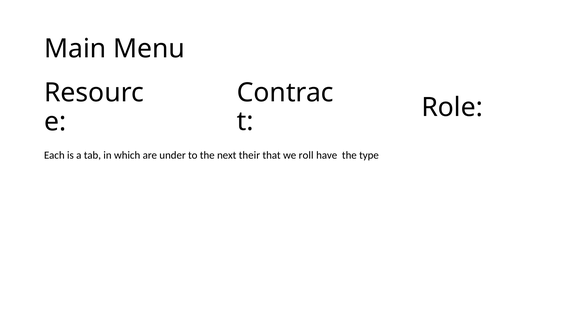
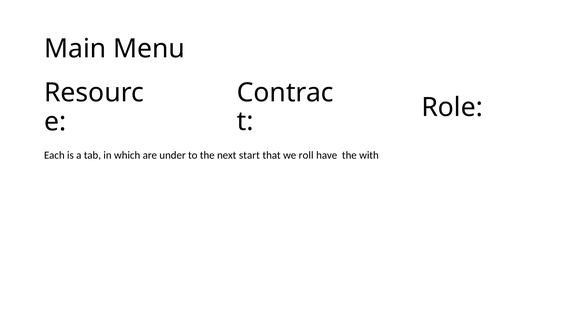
their: their -> start (249, 155)
type: type -> with (369, 155)
